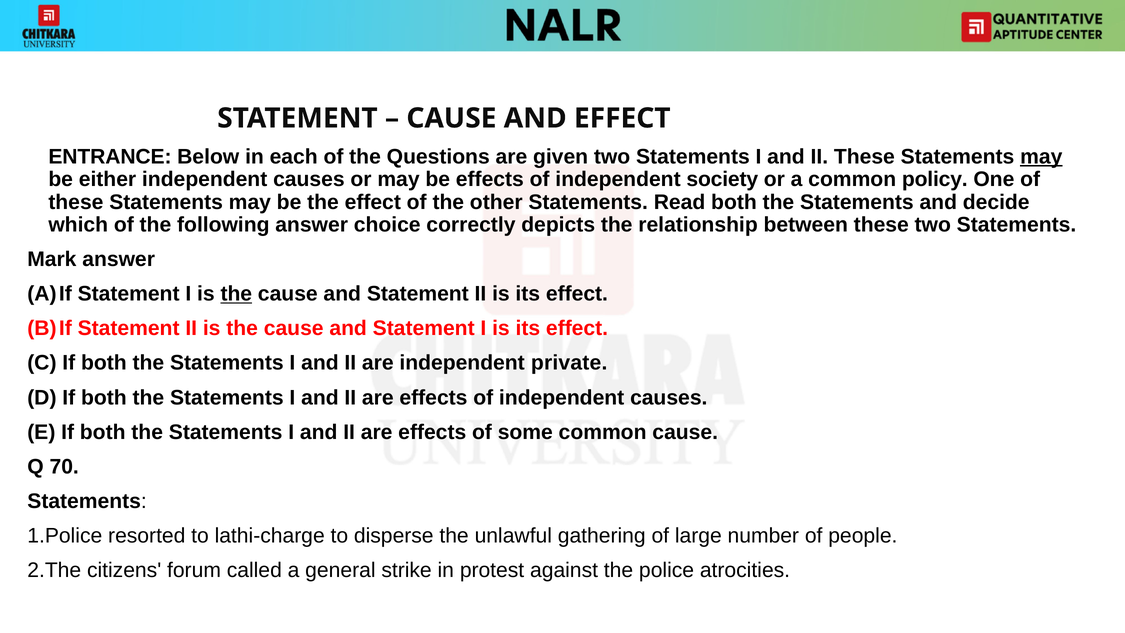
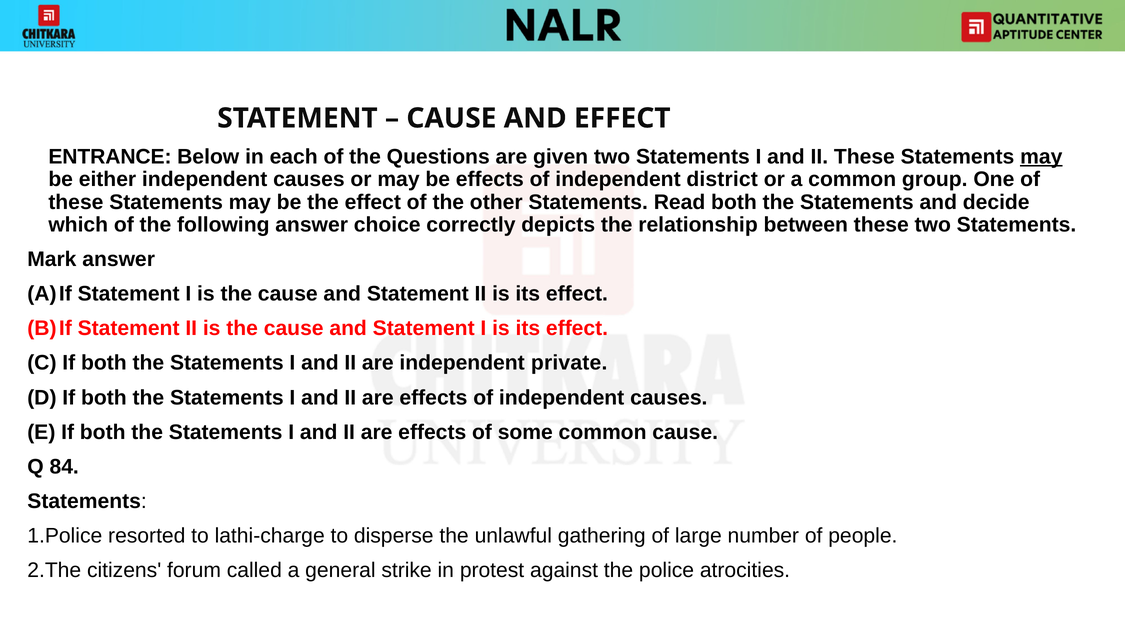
society: society -> district (722, 179)
policy: policy -> group (935, 179)
the underline: present -> none (236, 294)
70: 70 -> 84 (64, 466)
